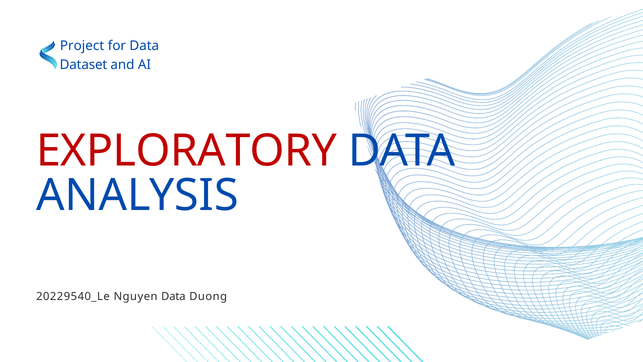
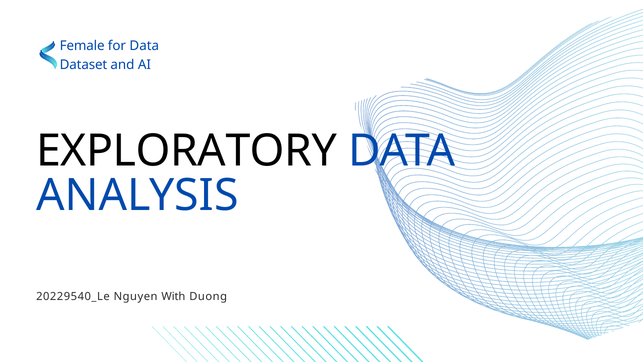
Project: Project -> Female (82, 46)
EXPLORATORY colour: red -> black (187, 151)
Nguyen Data: Data -> With (173, 296)
